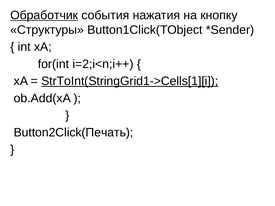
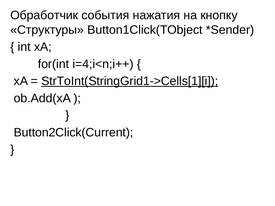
Обработчик underline: present -> none (44, 15)
i=2;i<n;i++: i=2;i<n;i++ -> i=4;i<n;i++ (103, 64)
Button2Click(Печать: Button2Click(Печать -> Button2Click(Current (74, 133)
